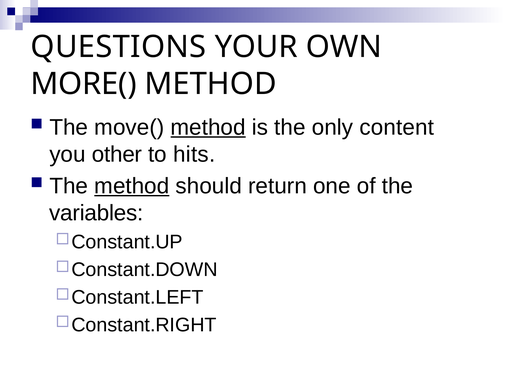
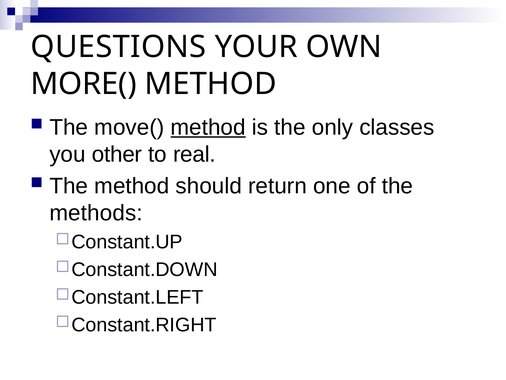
content: content -> classes (397, 127)
hits: hits -> real (194, 154)
method underline: present -> none (132, 186)
variables: variables -> methods (96, 213)
